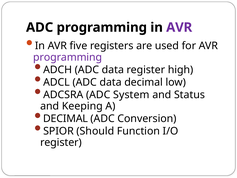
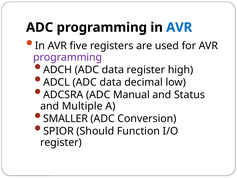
AVR colour: purple -> blue (179, 27)
System: System -> Manual (131, 95)
Keeping: Keeping -> Multiple (82, 106)
DECIMAL: DECIMAL -> SMALLER (66, 118)
